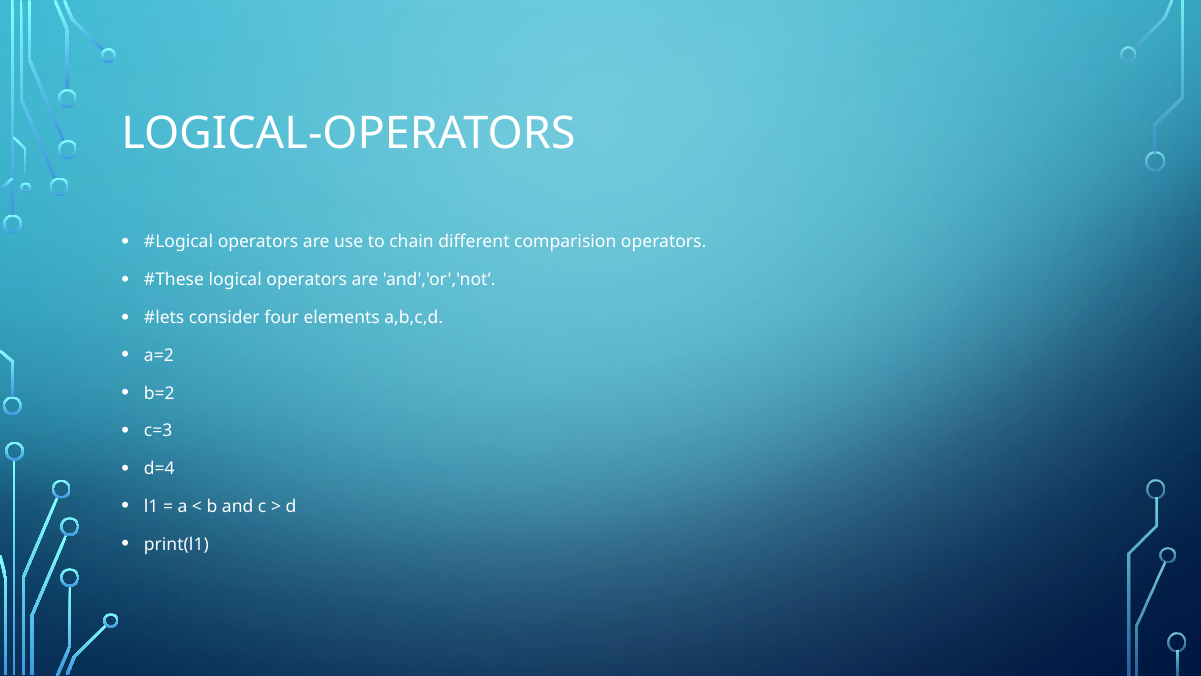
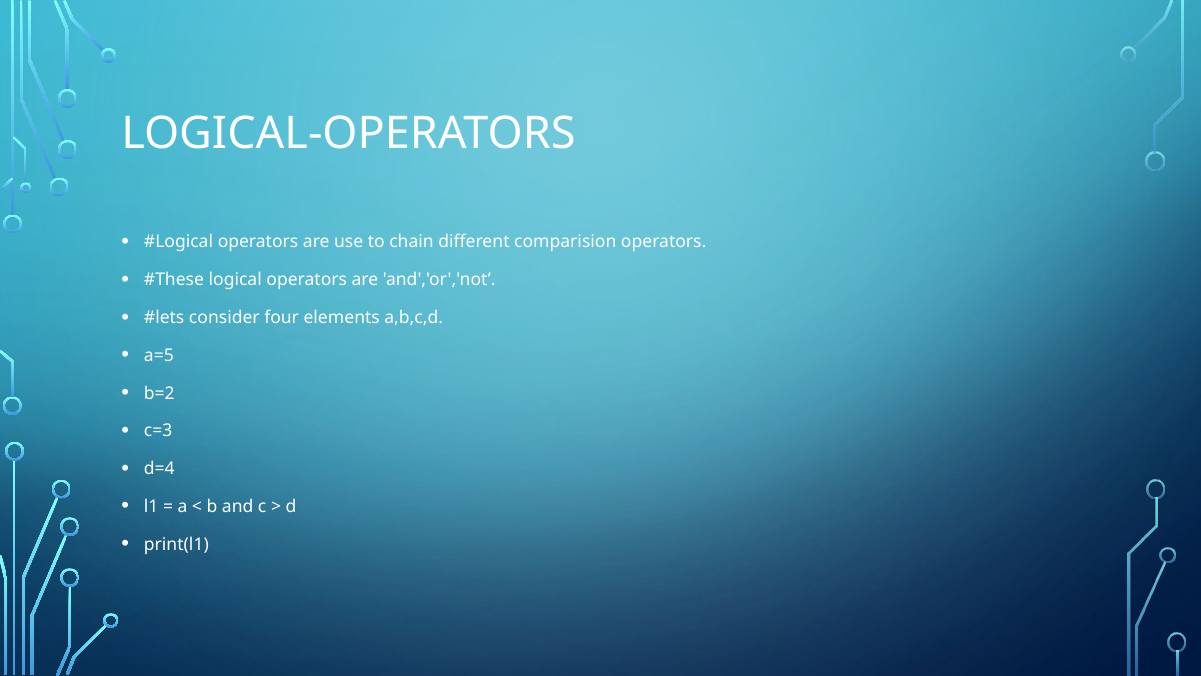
a=2: a=2 -> a=5 (159, 355)
